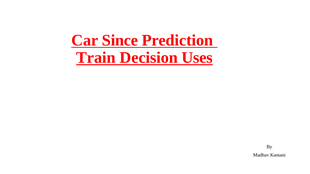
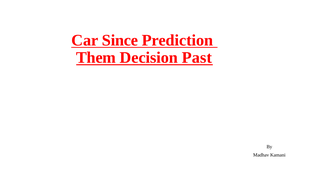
Train: Train -> Them (96, 58)
Uses: Uses -> Past (197, 58)
